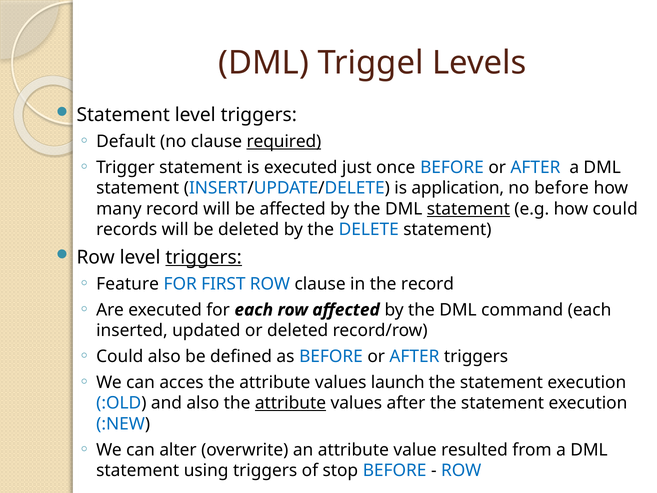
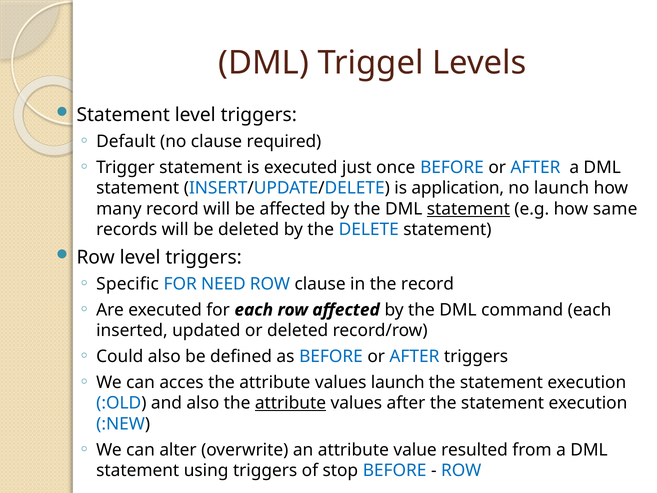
required underline: present -> none (284, 141)
no before: before -> launch (562, 188)
how could: could -> same (615, 209)
triggers underline: present -> none (204, 257)
Feature: Feature -> Specific (128, 284)
FIRST: FIRST -> NEED (223, 284)
